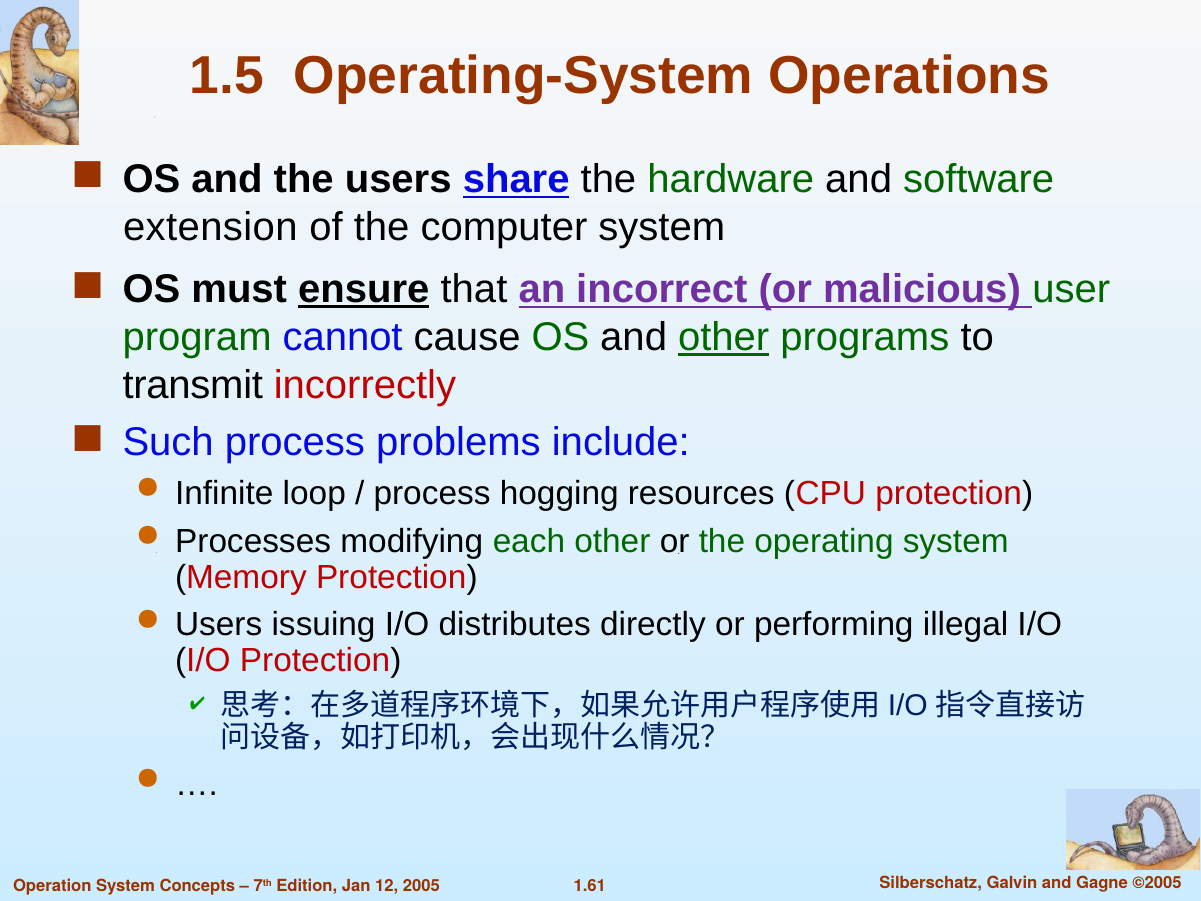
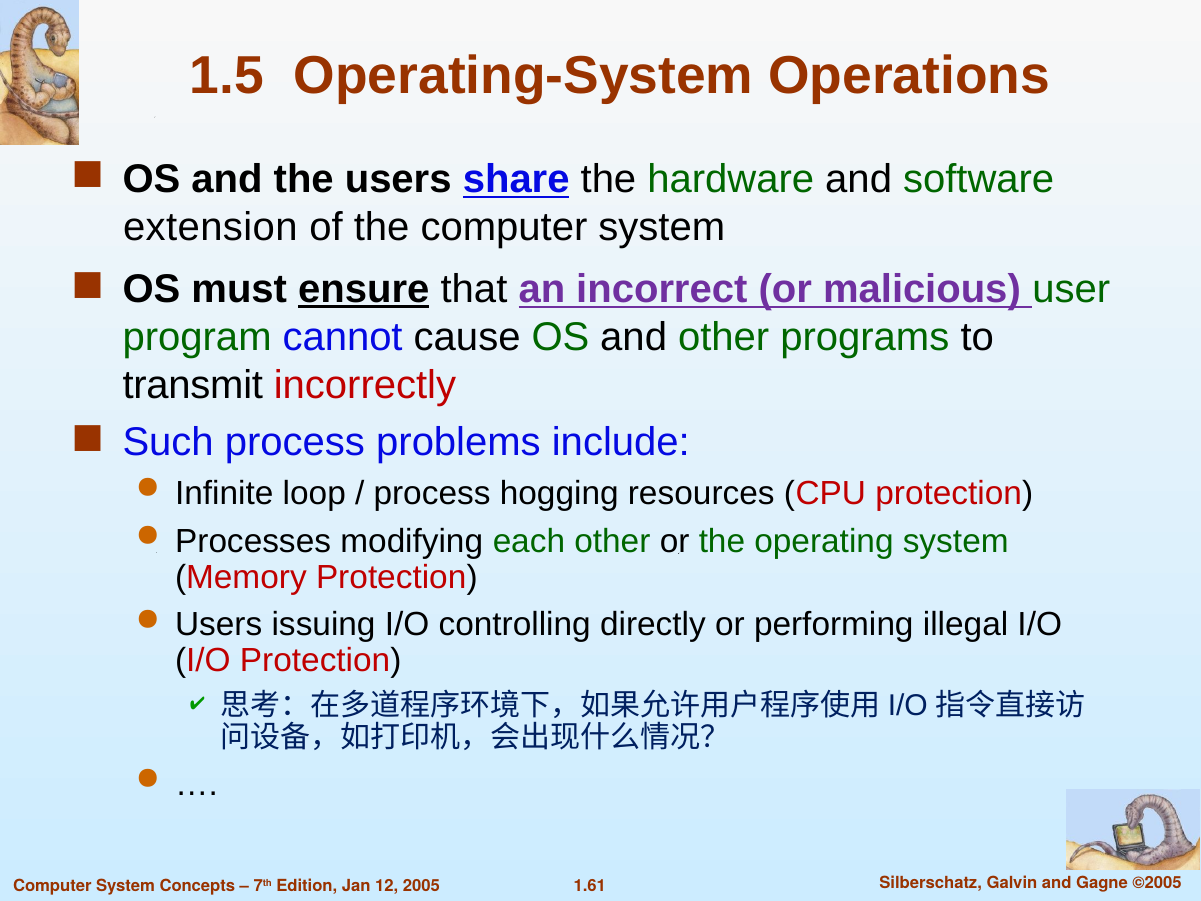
other underline: present -> none (724, 337)
distributes: distributes -> controlling (515, 625)
Operation: Operation -> Computer (52, 886)
